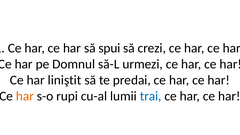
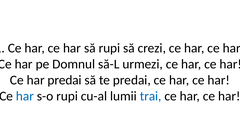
să spui: spui -> rupi (109, 48)
har liniştit: liniştit -> predai (65, 80)
har colour: orange -> blue (25, 96)
